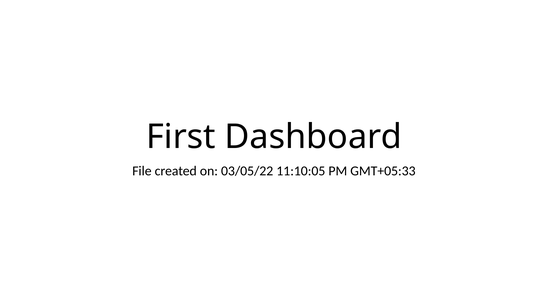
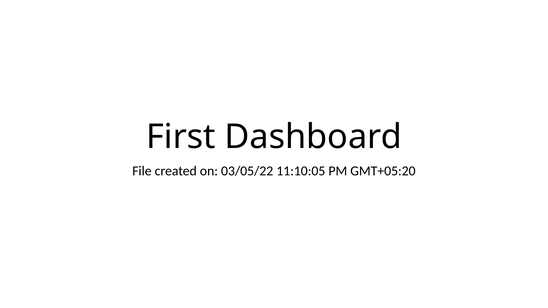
GMT+05:33: GMT+05:33 -> GMT+05:20 (383, 171)
